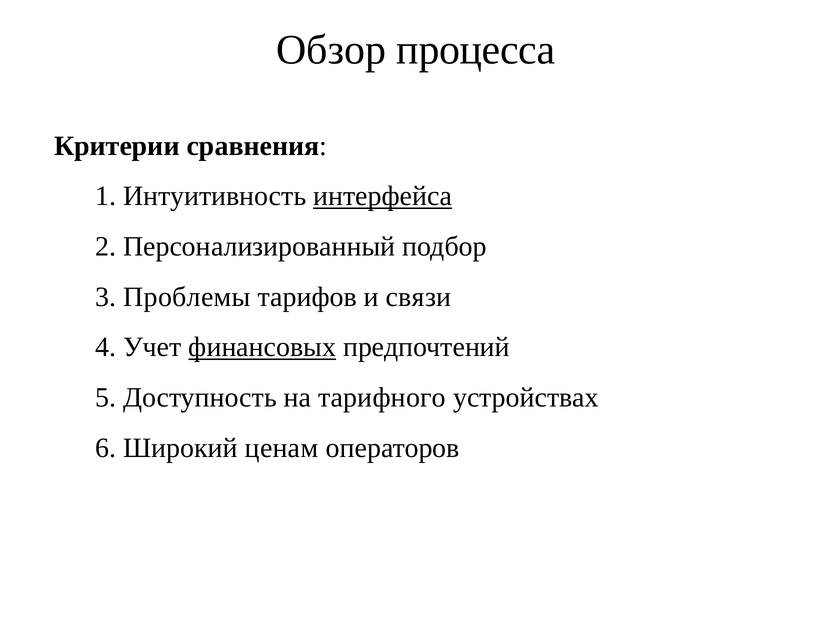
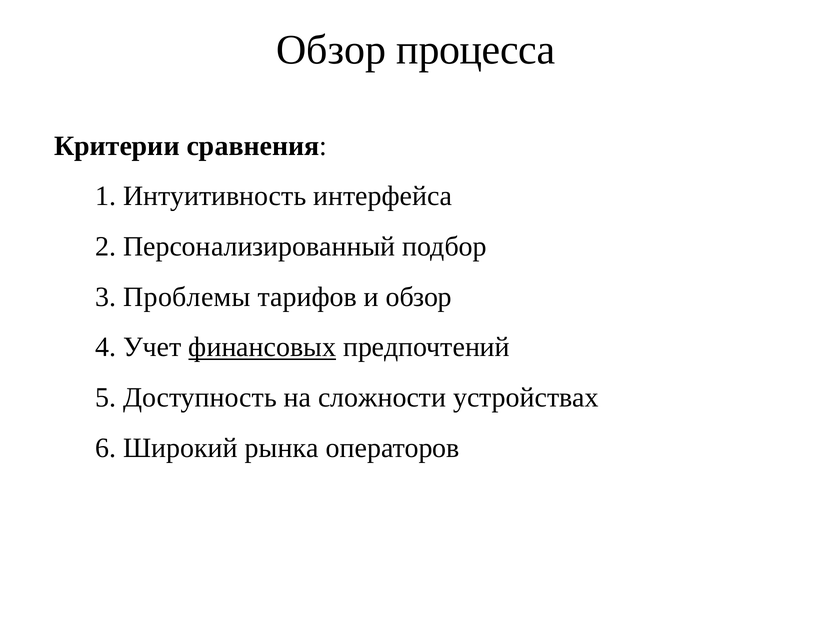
интерфейса underline: present -> none (383, 196)
и связи: связи -> обзор (419, 297)
тарифного: тарифного -> сложности (382, 397)
ценам: ценам -> рынка (282, 447)
